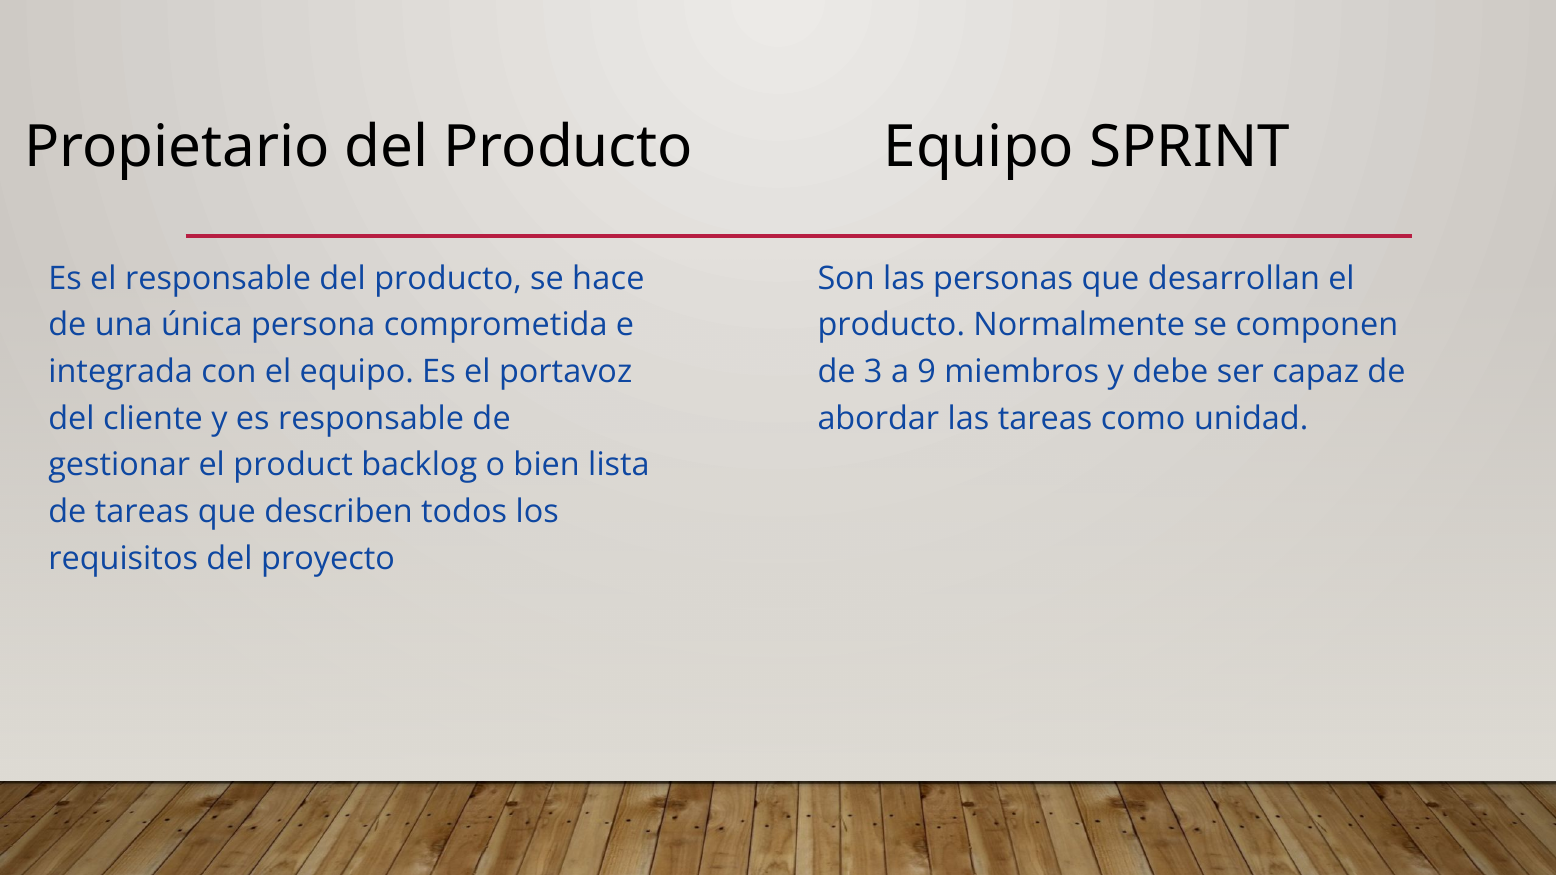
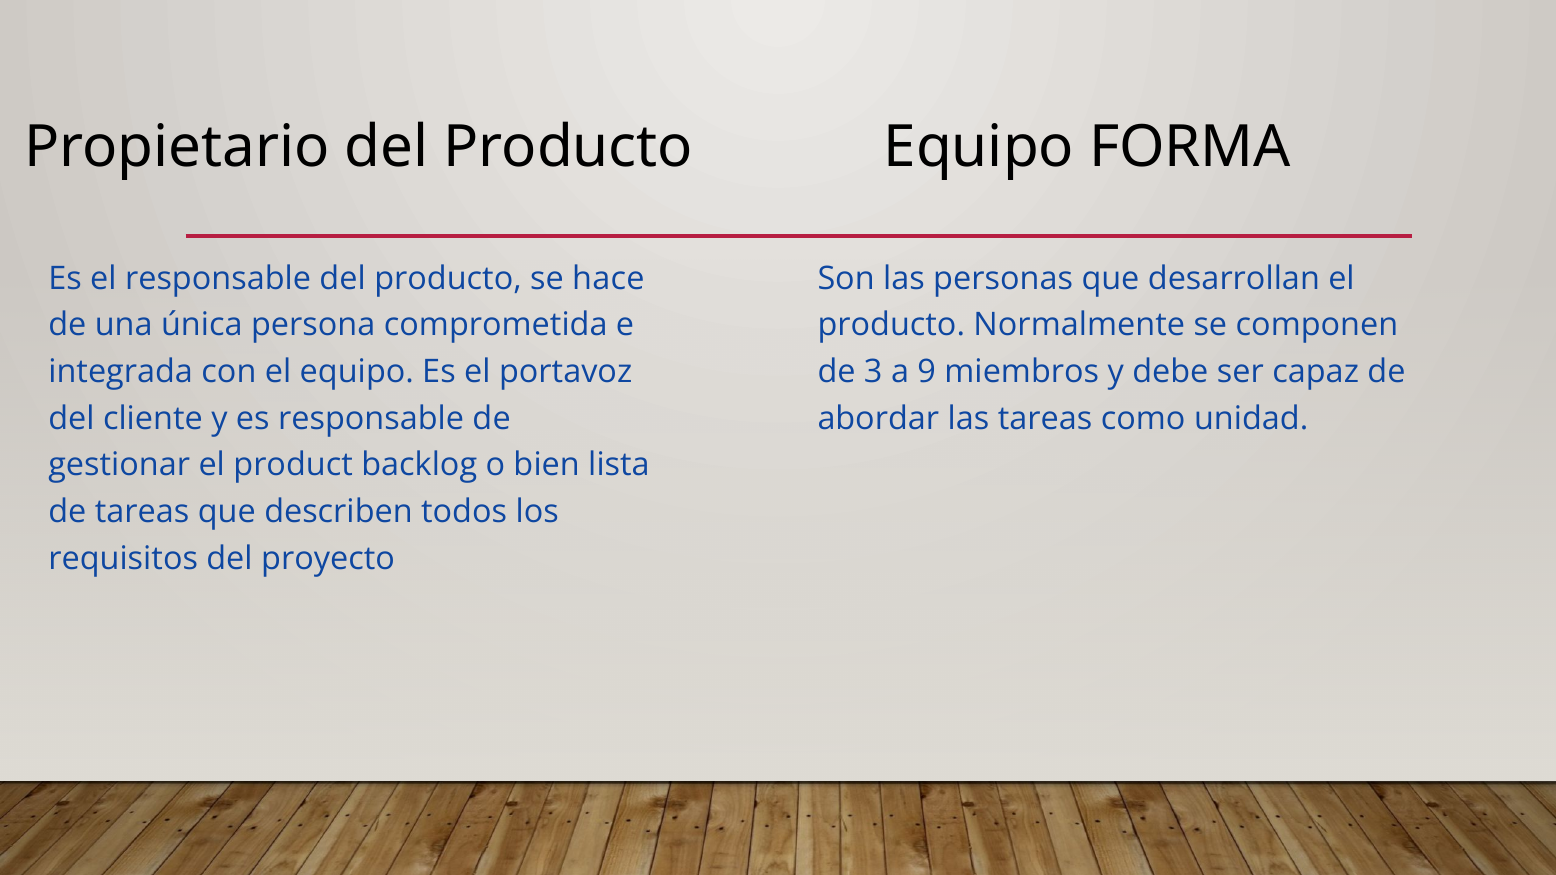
SPRINT: SPRINT -> FORMA (1190, 147)
